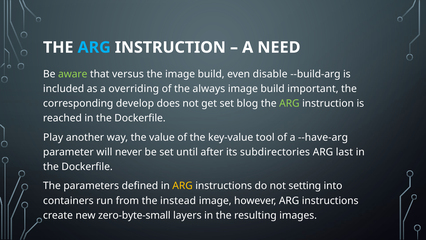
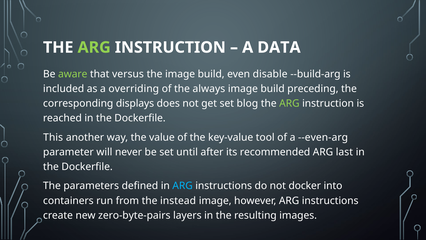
ARG colour: light blue -> light green (94, 47)
NEED: NEED -> DATA (279, 47)
important: important -> preceding (313, 89)
develop: develop -> displays (135, 103)
Play: Play -> This (53, 137)
--have-arg: --have-arg -> --even-arg (323, 137)
subdirectories: subdirectories -> recommended (275, 152)
ARG colour: yellow -> light blue (183, 186)
setting: setting -> docker (305, 186)
zero-byte-small: zero-byte-small -> zero-byte-pairs (134, 215)
